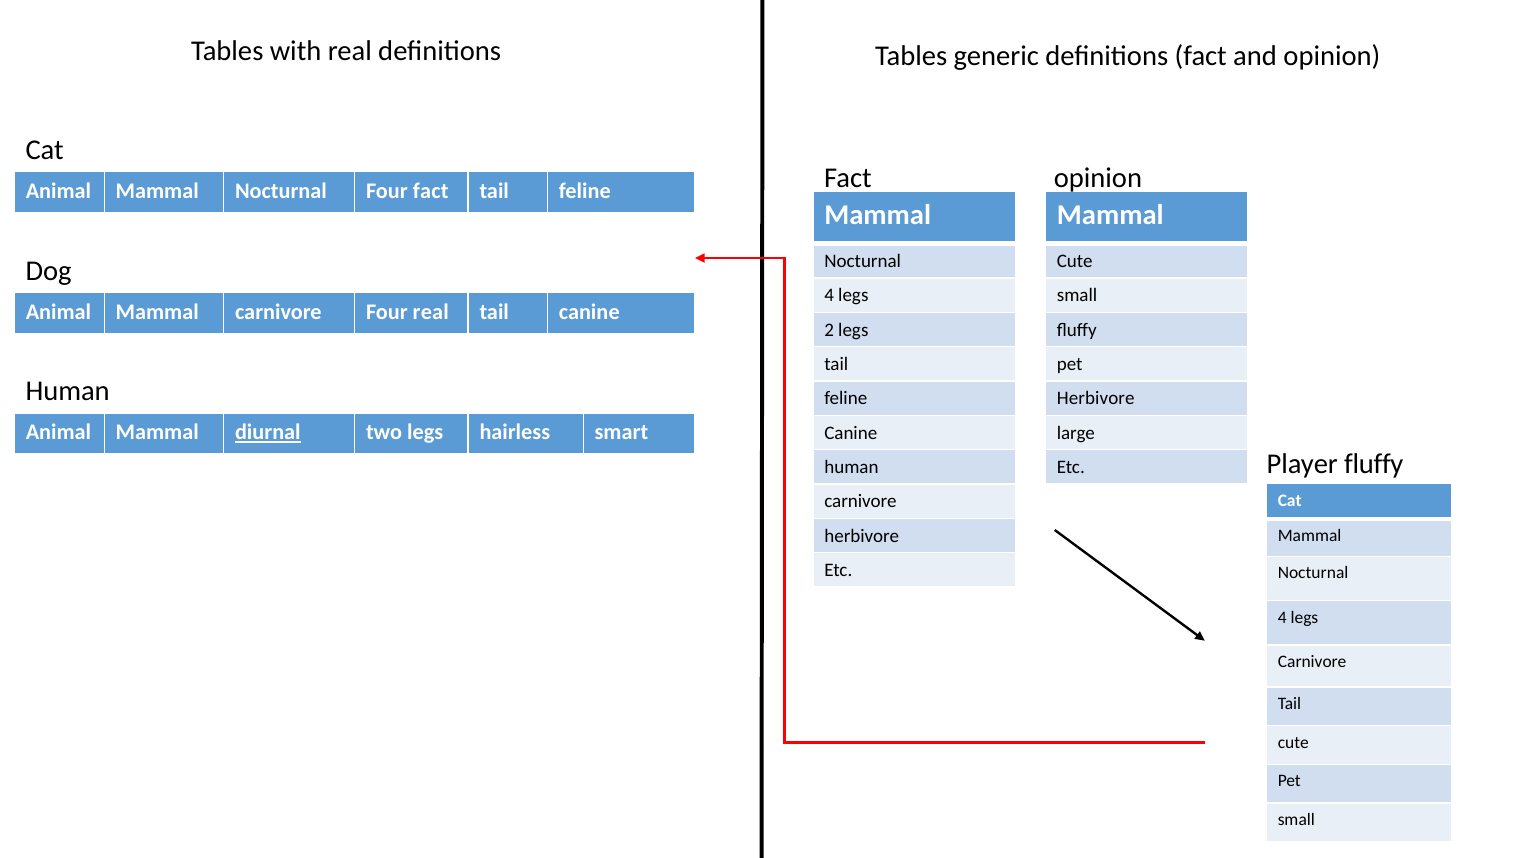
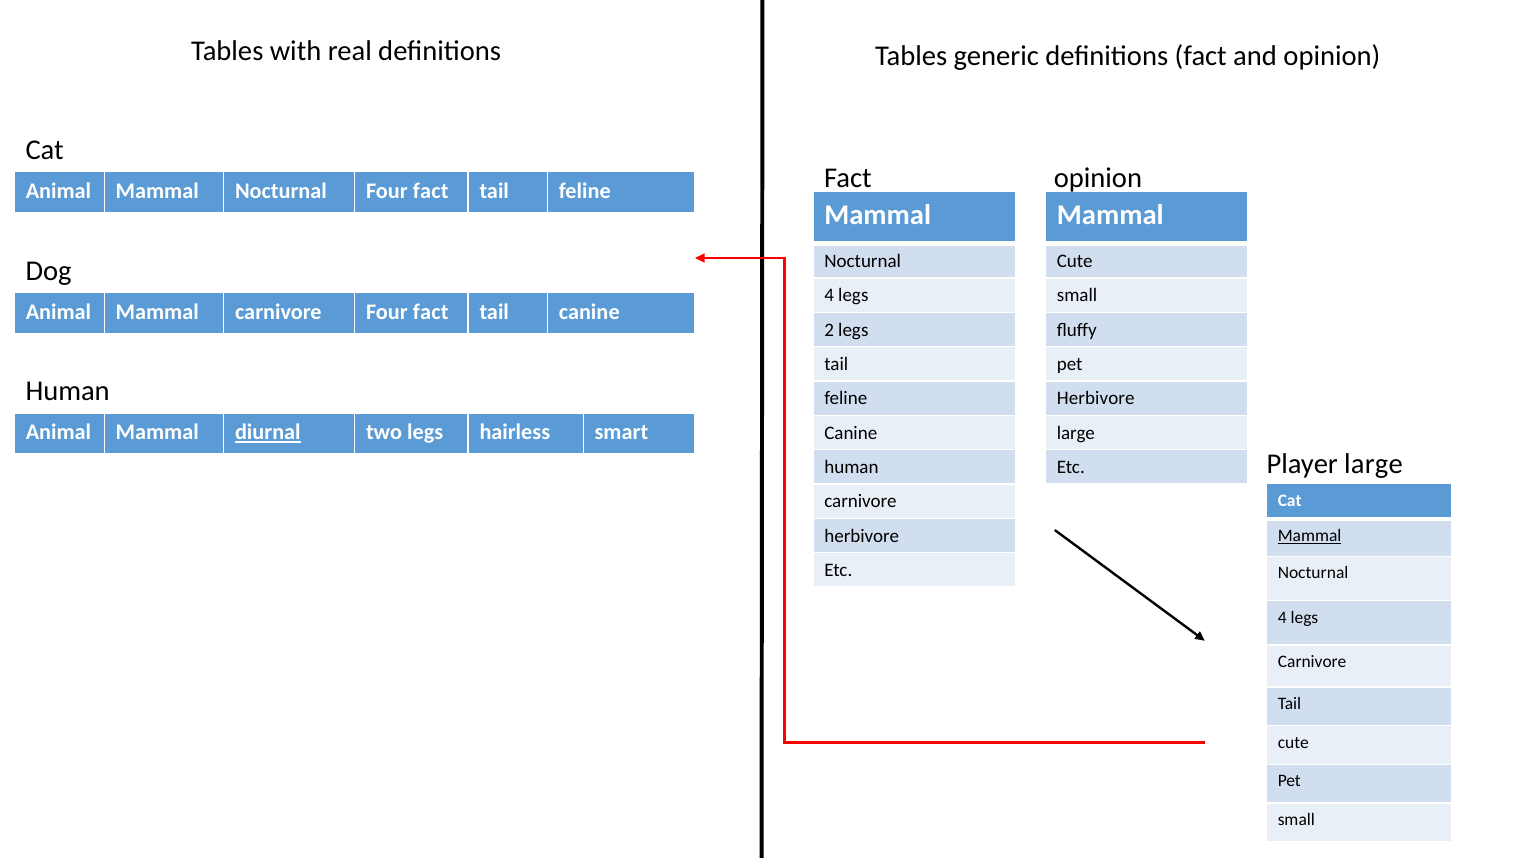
carnivore Four real: real -> fact (431, 312)
Player fluffy: fluffy -> large (1374, 464)
Mammal underline: none -> present (1310, 536)
